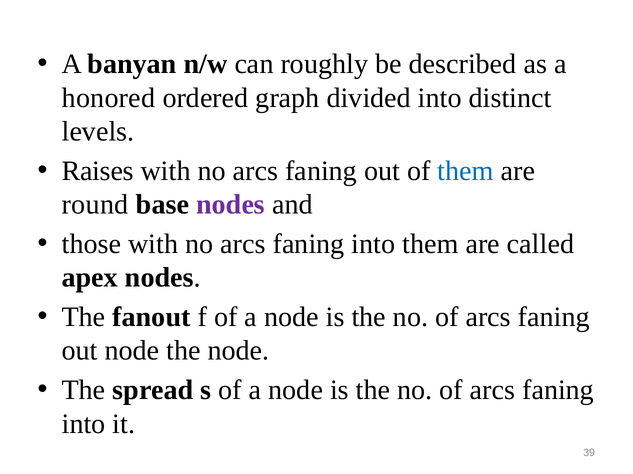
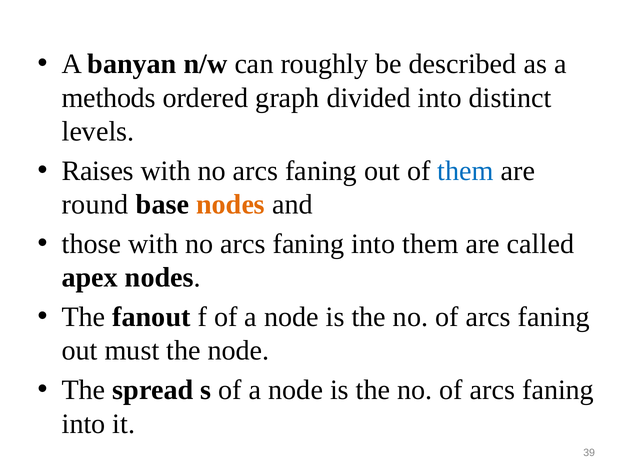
honored: honored -> methods (109, 98)
nodes colour: purple -> orange (231, 205)
out node: node -> must (132, 351)
